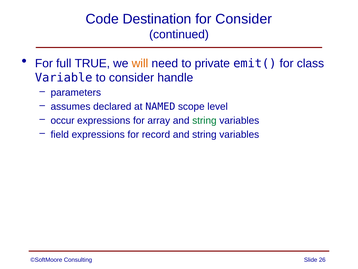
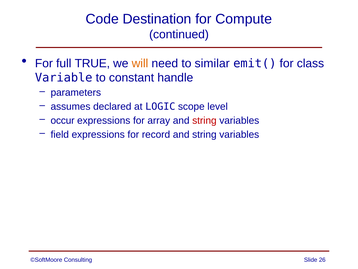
for Consider: Consider -> Compute (244, 19)
private: private -> similar (212, 63)
to consider: consider -> constant (132, 78)
NAMED: NAMED -> LOGIC (160, 106)
string colour: green -> red (204, 120)
